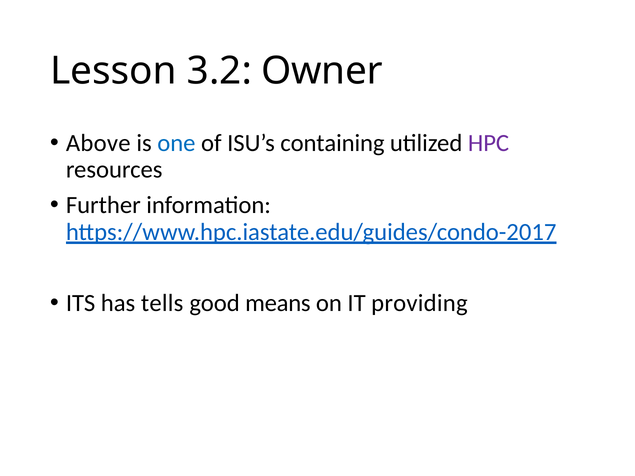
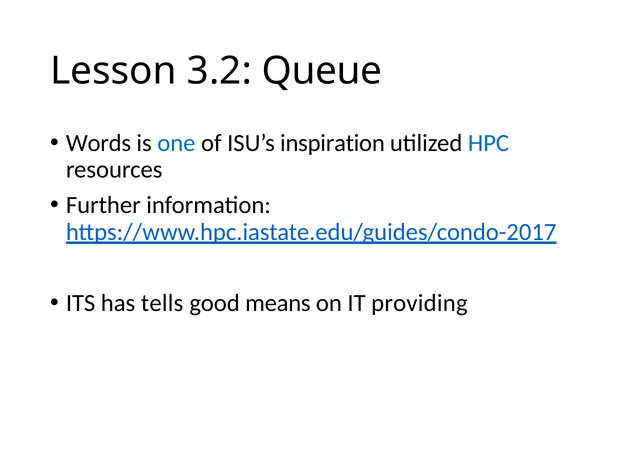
Owner: Owner -> Queue (322, 71)
Above: Above -> Words (98, 143)
containing: containing -> inspiration (332, 143)
HPC colour: purple -> blue (489, 143)
